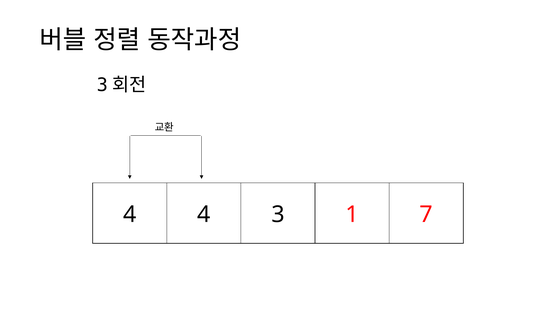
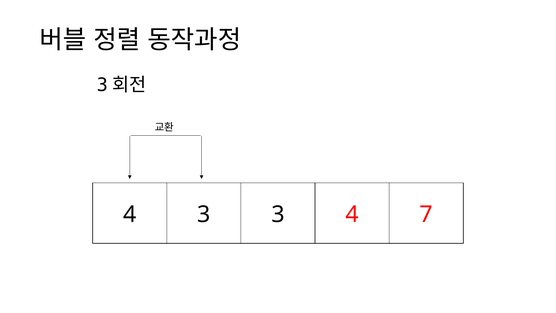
4 4: 4 -> 3 (204, 214)
3 1: 1 -> 4 (352, 214)
